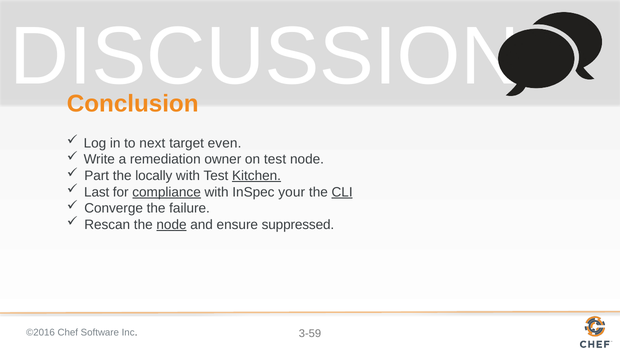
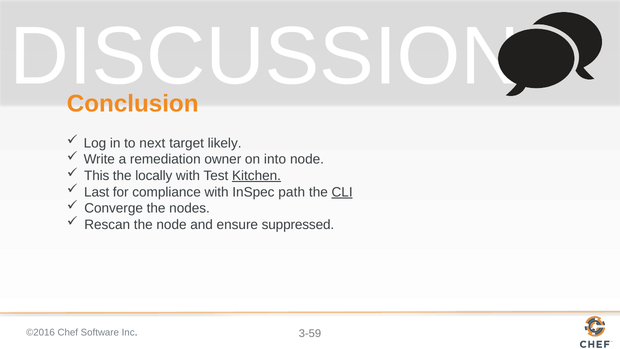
even: even -> likely (225, 143)
on test: test -> into (275, 159)
Part: Part -> This (97, 176)
compliance underline: present -> none (167, 192)
your: your -> path (292, 192)
failure: failure -> nodes (190, 208)
node underline: present -> none (172, 224)
